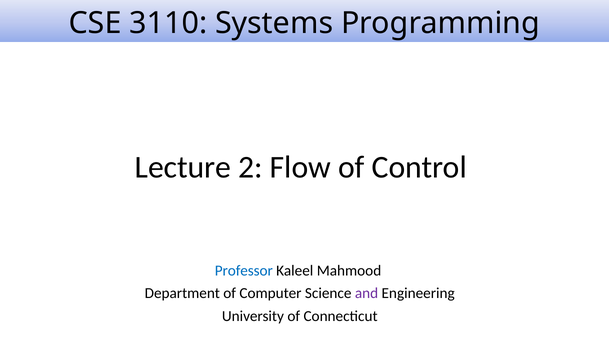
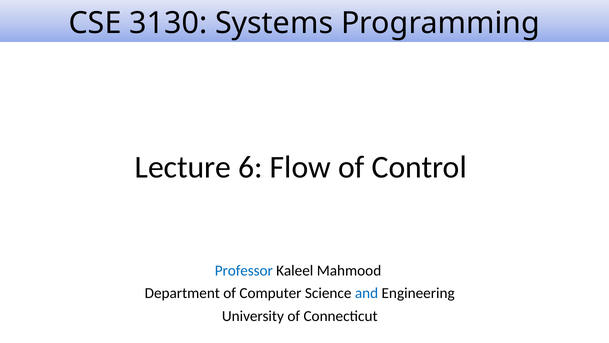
3110: 3110 -> 3130 (168, 23)
2: 2 -> 6 (250, 167)
and colour: purple -> blue (367, 293)
